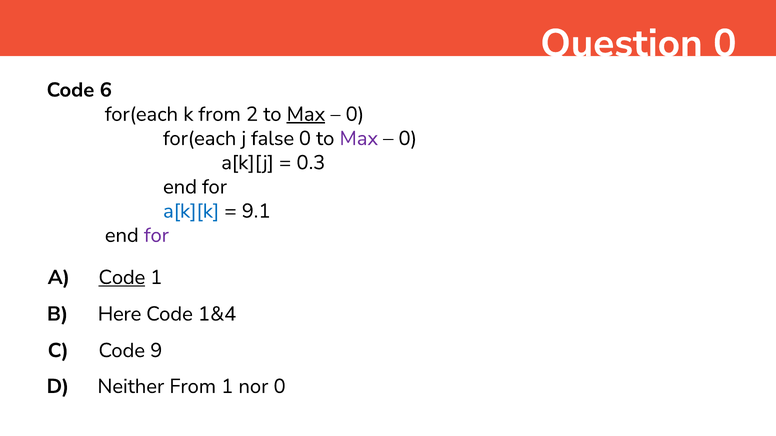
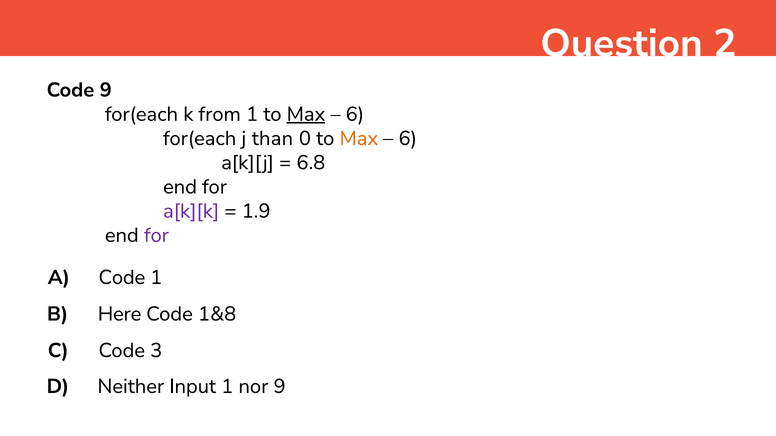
Question 0: 0 -> 2 (725, 43)
Code 6: 6 -> 9 (106, 90)
from 2: 2 -> 1 (252, 114)
0: 0 -> 6 (355, 114)
false: false -> than (272, 139)
Max colour: purple -> orange (359, 139)
0: 0 -> 6 (408, 139)
0.3: 0.3 -> 6.8 (311, 163)
a[k][k colour: blue -> purple (191, 211)
9.1: 9.1 -> 1.9 (256, 211)
Code underline: present -> none (122, 278)
1&4: 1&4 -> 1&8 (217, 314)
9: 9 -> 3 (156, 351)
Neither From: From -> Input (193, 387)
nor 0: 0 -> 9 (280, 387)
